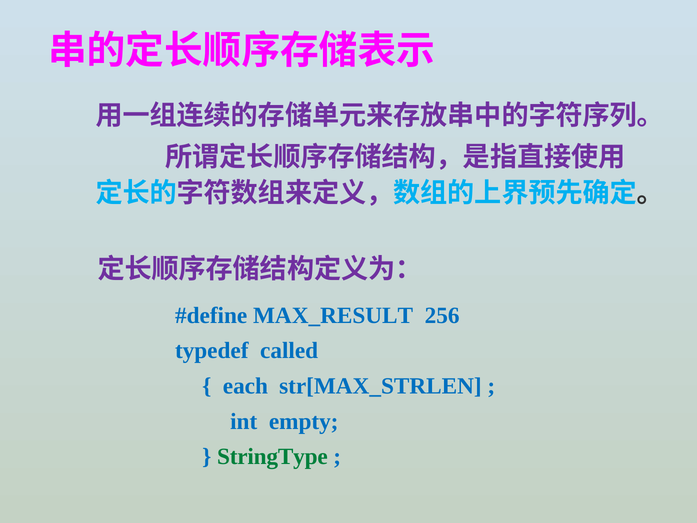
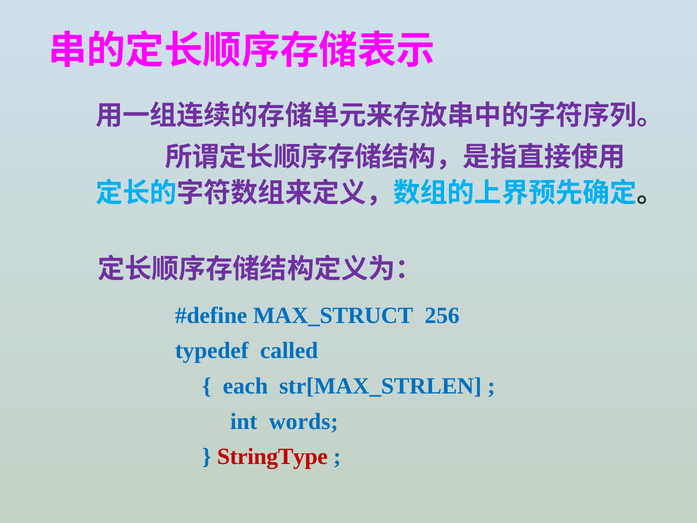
MAX_RESULT: MAX_RESULT -> MAX_STRUCT (333, 315)
empty: empty -> words (304, 421)
StringType colour: green -> red (272, 456)
